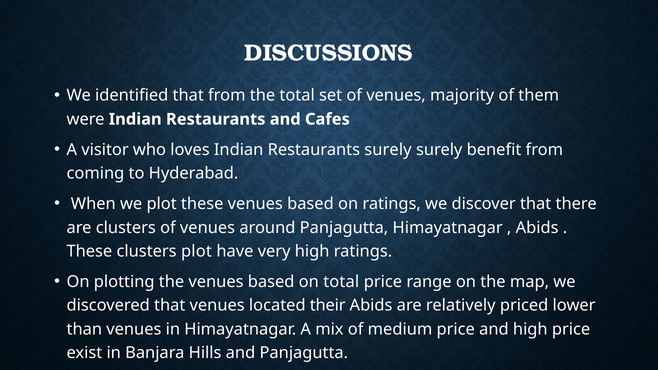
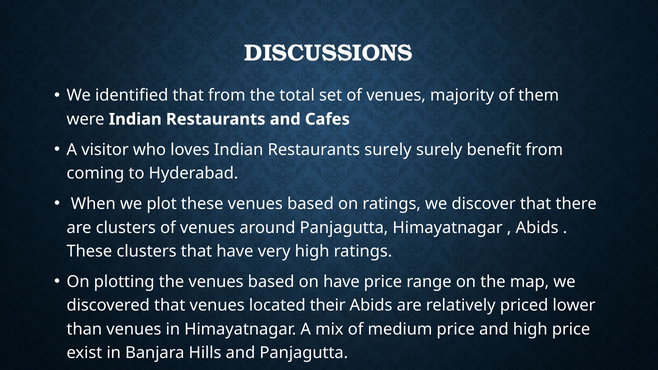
clusters plot: plot -> that (197, 251)
on total: total -> have (341, 282)
